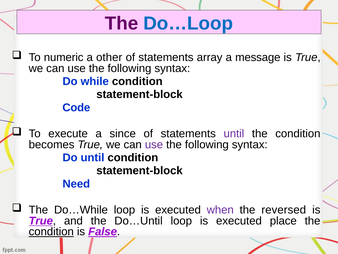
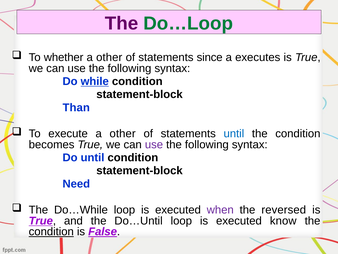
Do…Loop colour: blue -> green (188, 23)
numeric: numeric -> whether (64, 57)
array: array -> since (210, 57)
message: message -> executes (258, 57)
while underline: none -> present (95, 81)
Code: Code -> Than (76, 107)
execute a since: since -> other (123, 133)
until colour: purple -> blue (234, 133)
place: place -> know (283, 220)
